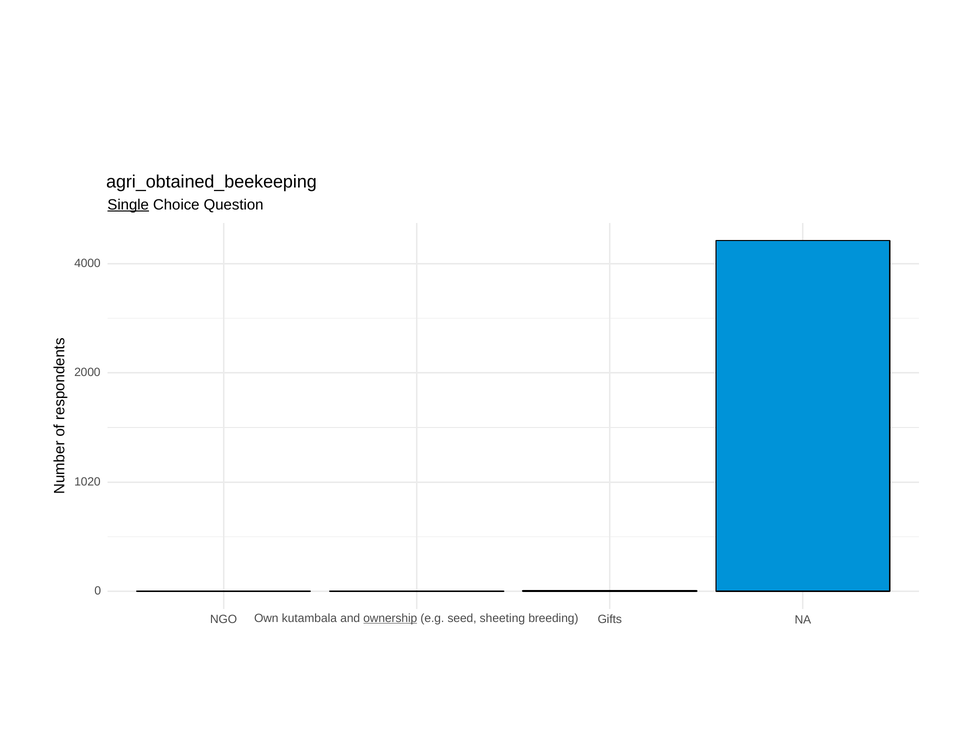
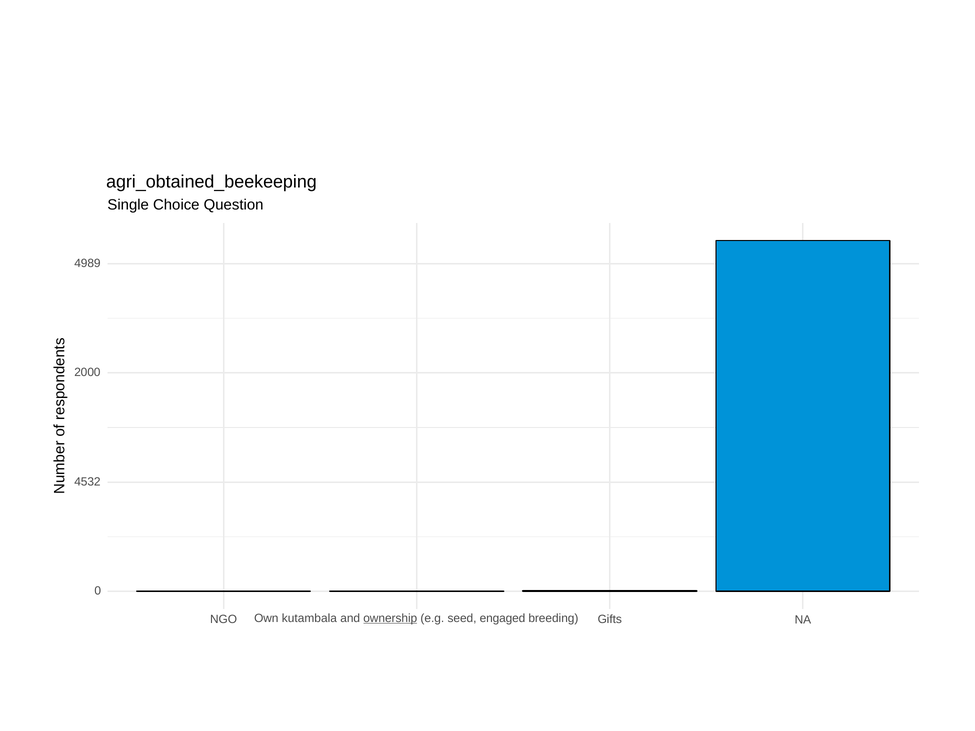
Single underline: present -> none (128, 205)
4000: 4000 -> 4989 (87, 263)
1020: 1020 -> 4532 (87, 482)
sheeting: sheeting -> engaged (502, 618)
